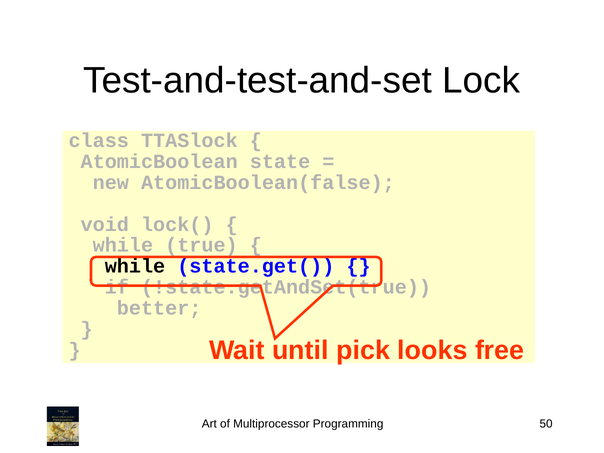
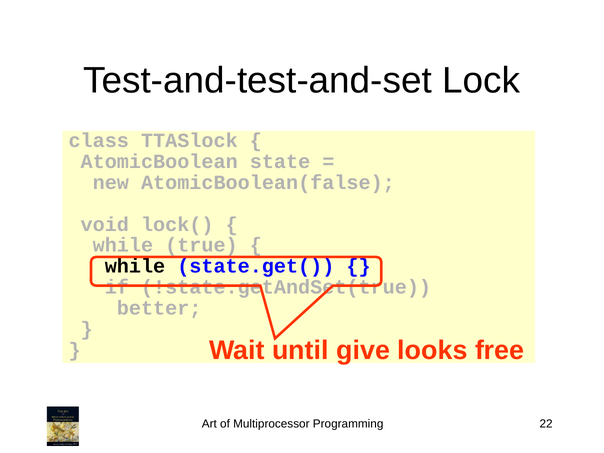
pick: pick -> give (363, 350)
50: 50 -> 22 (546, 424)
